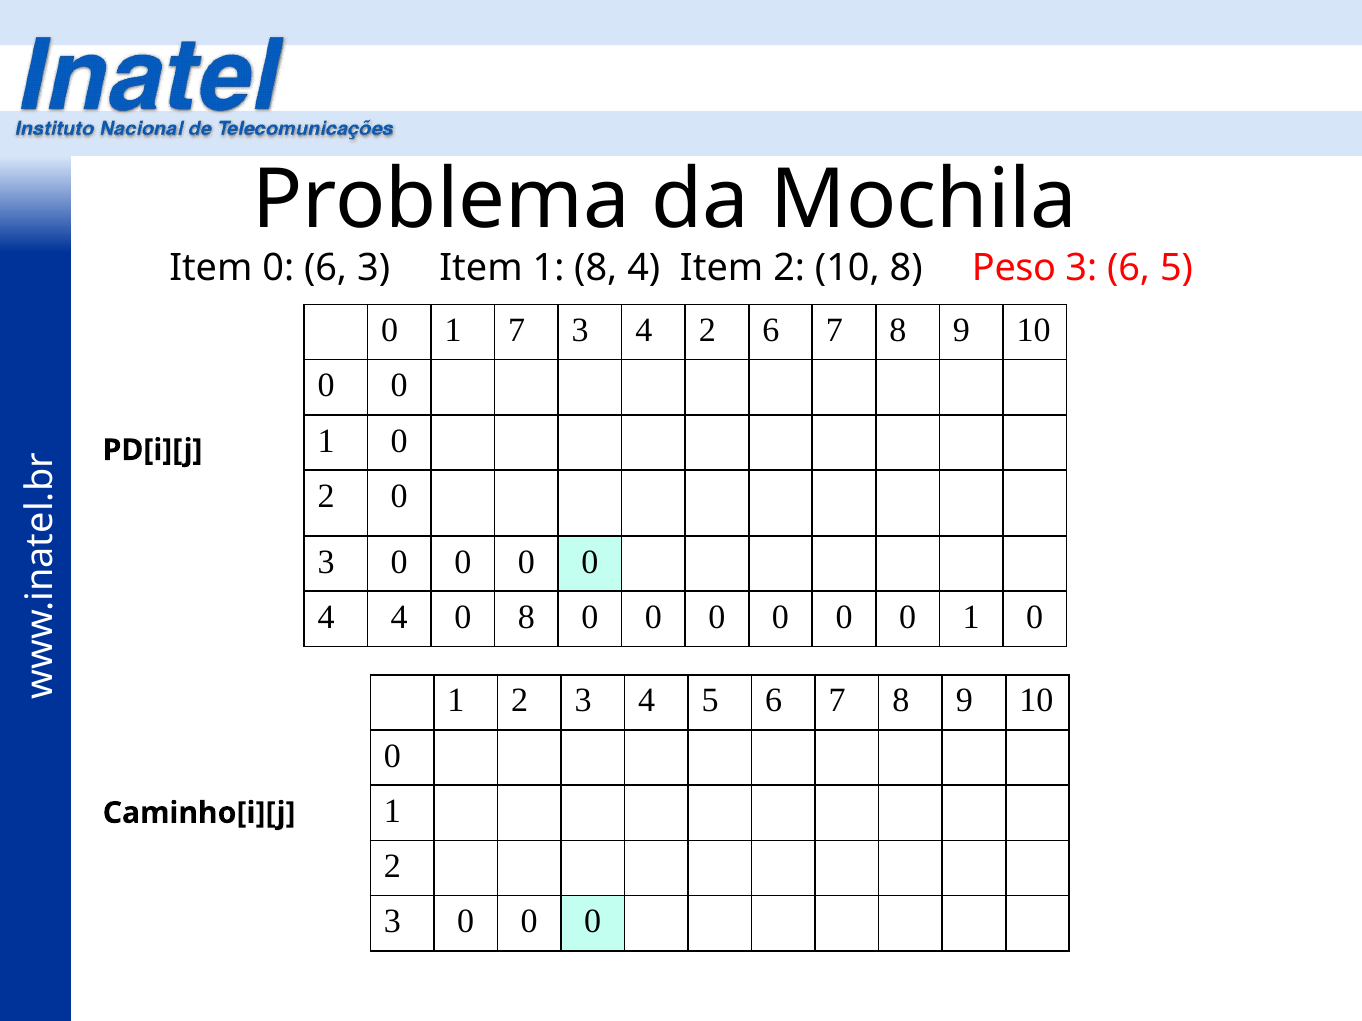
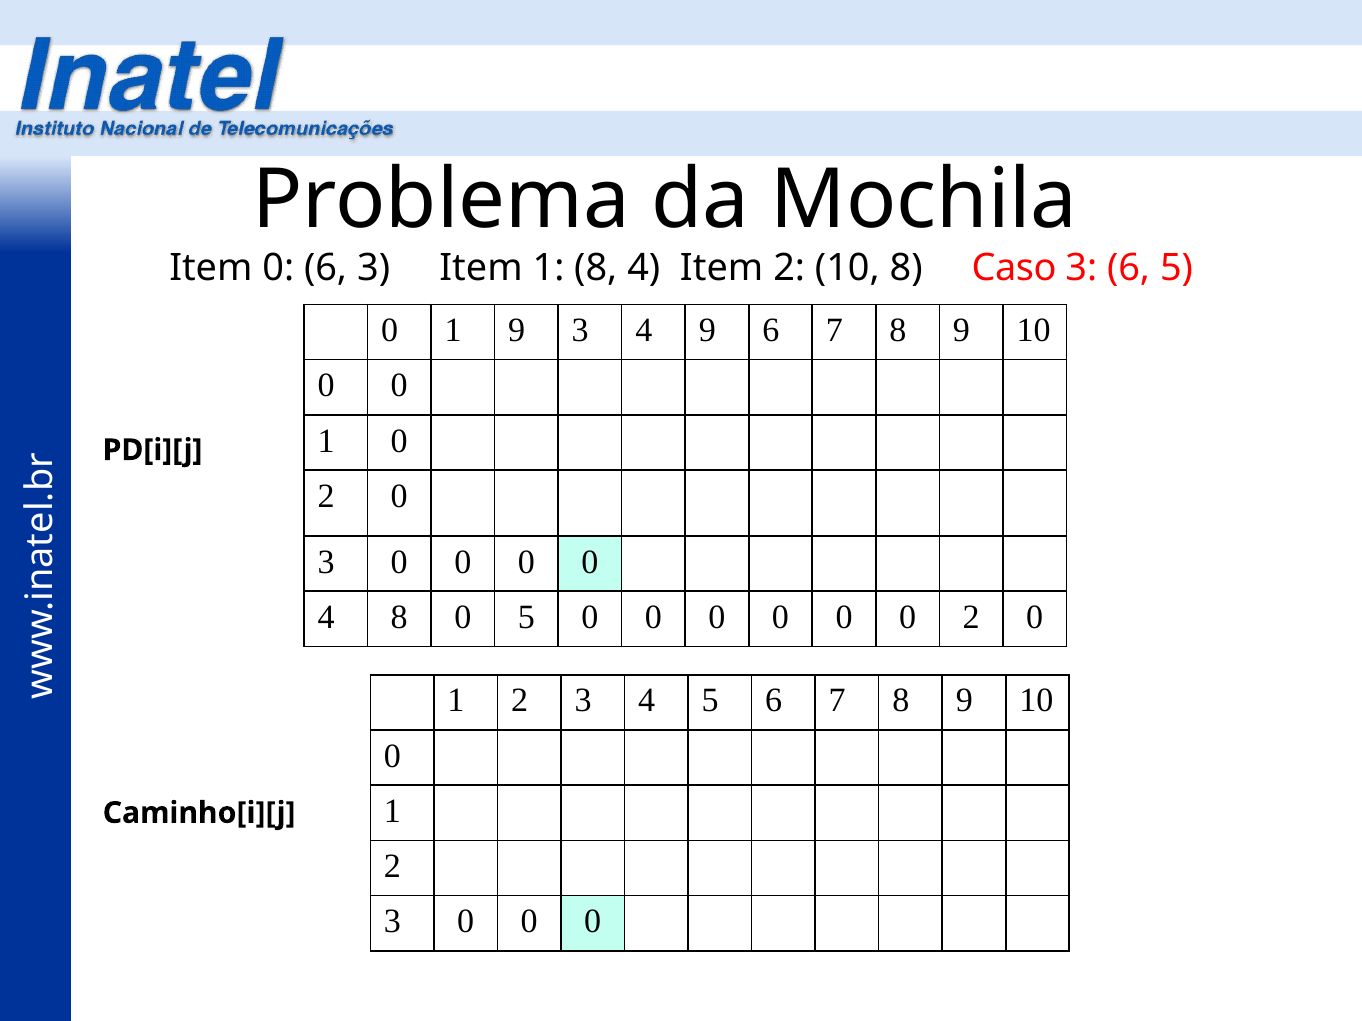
Peso: Peso -> Caso (1014, 268)
1 7: 7 -> 9 (517, 331)
4 2: 2 -> 9 (707, 331)
4 4: 4 -> 8 (399, 617)
0 8: 8 -> 5 (526, 617)
0 0 0 1: 1 -> 2 (971, 617)
